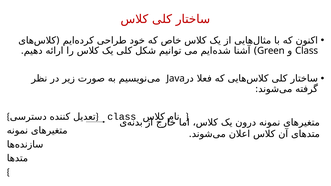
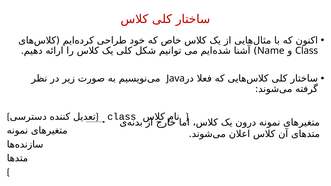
Green: Green -> Name (271, 51)
